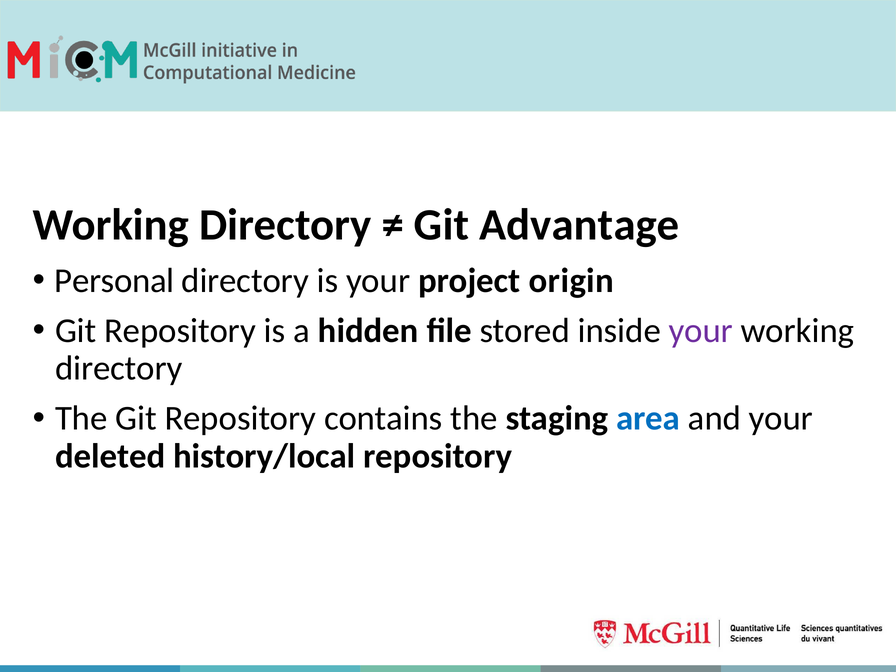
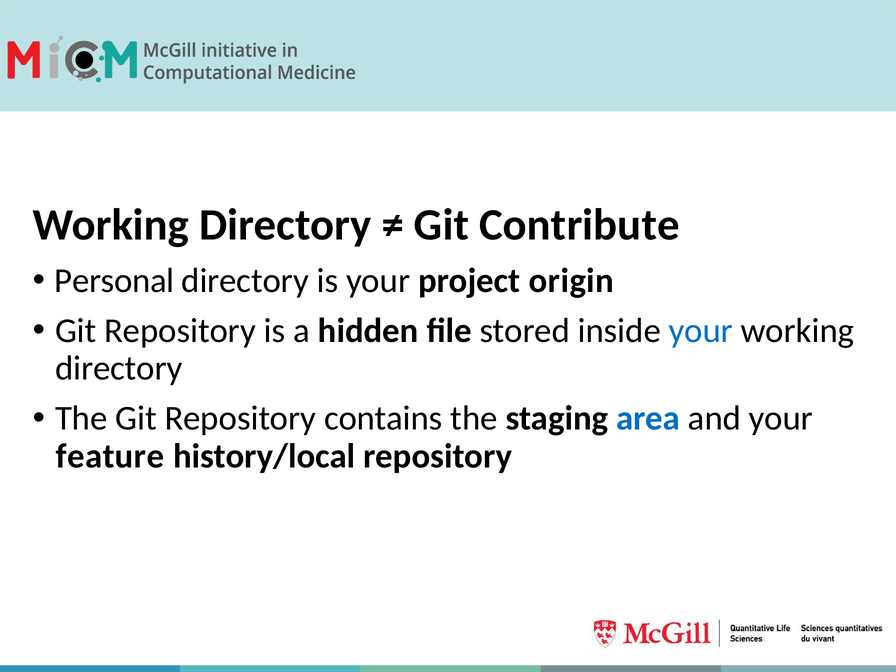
Advantage: Advantage -> Contribute (579, 225)
your colour: purple -> blue (701, 331)
deleted: deleted -> feature (110, 456)
